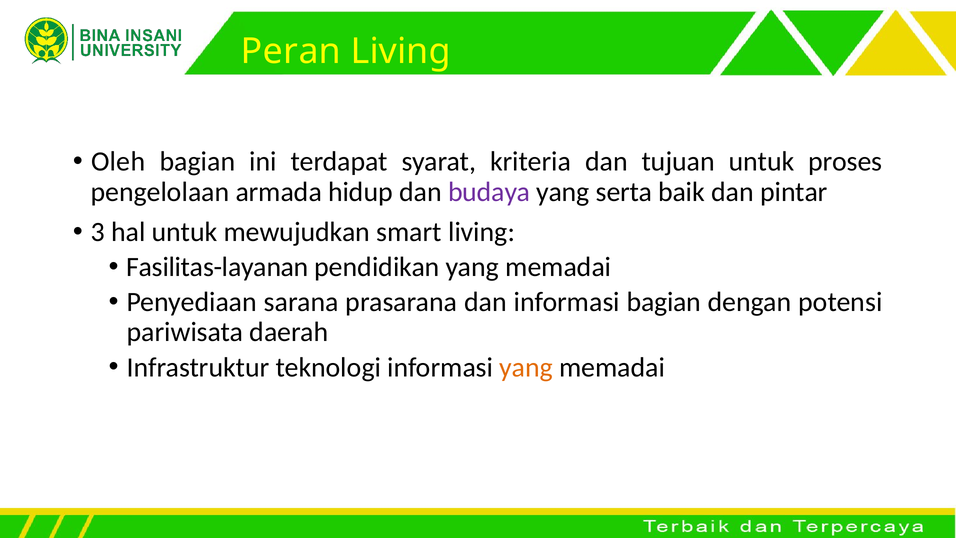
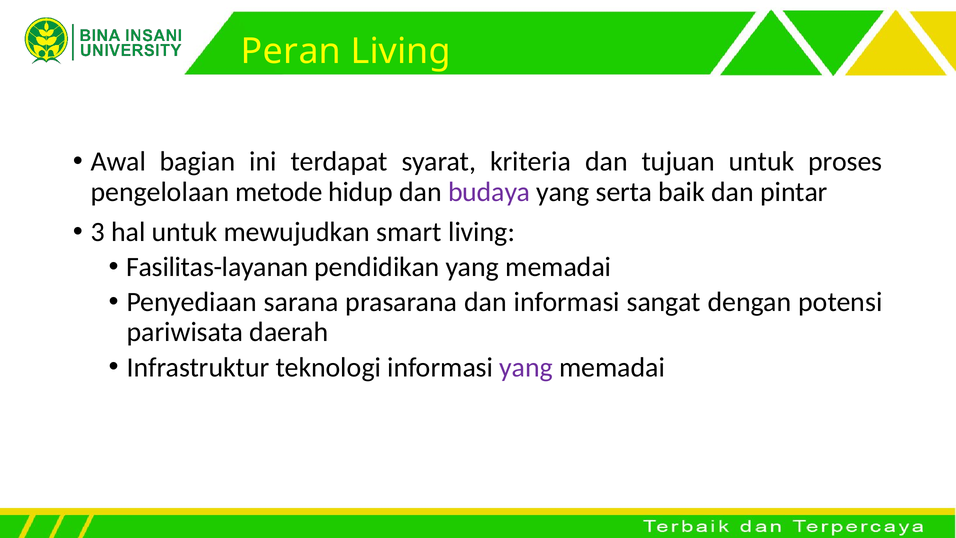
Oleh: Oleh -> Awal (118, 162)
armada: armada -> metode (279, 192)
informasi bagian: bagian -> sangat (664, 302)
yang colour: orange -> purple (526, 367)
